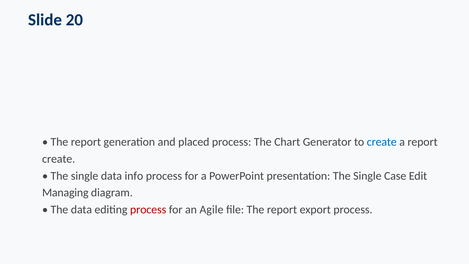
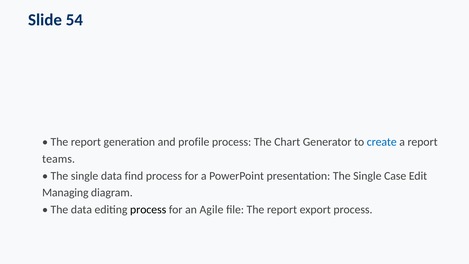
20: 20 -> 54 (74, 20)
placed: placed -> profile (194, 142)
create: create -> teams (59, 159)
info: info -> find (134, 176)
process colour: red -> black (148, 209)
